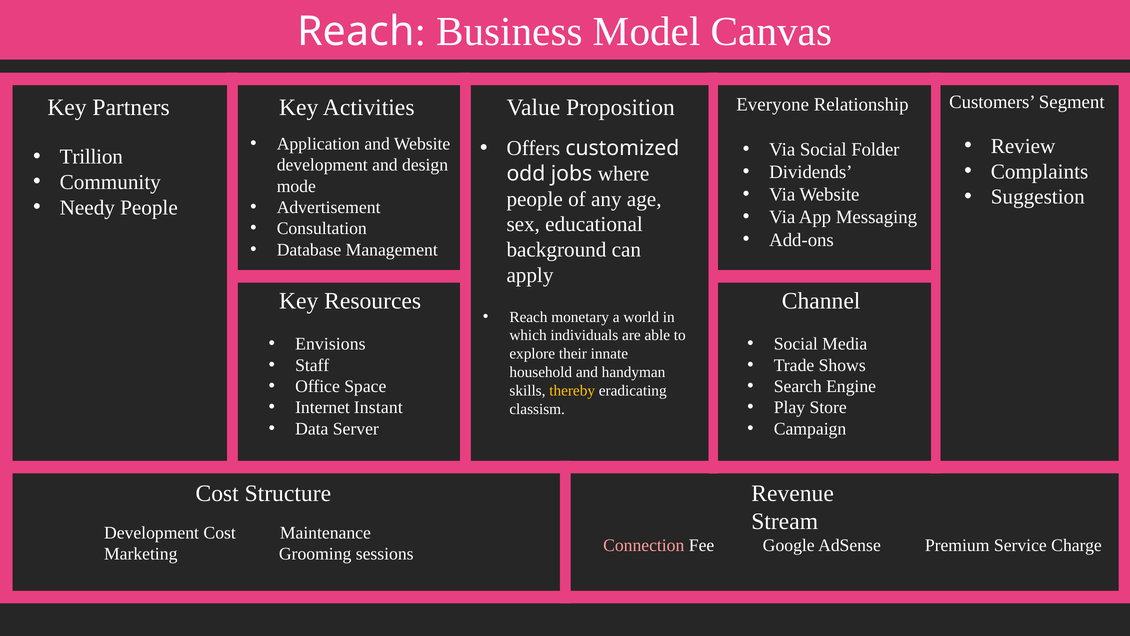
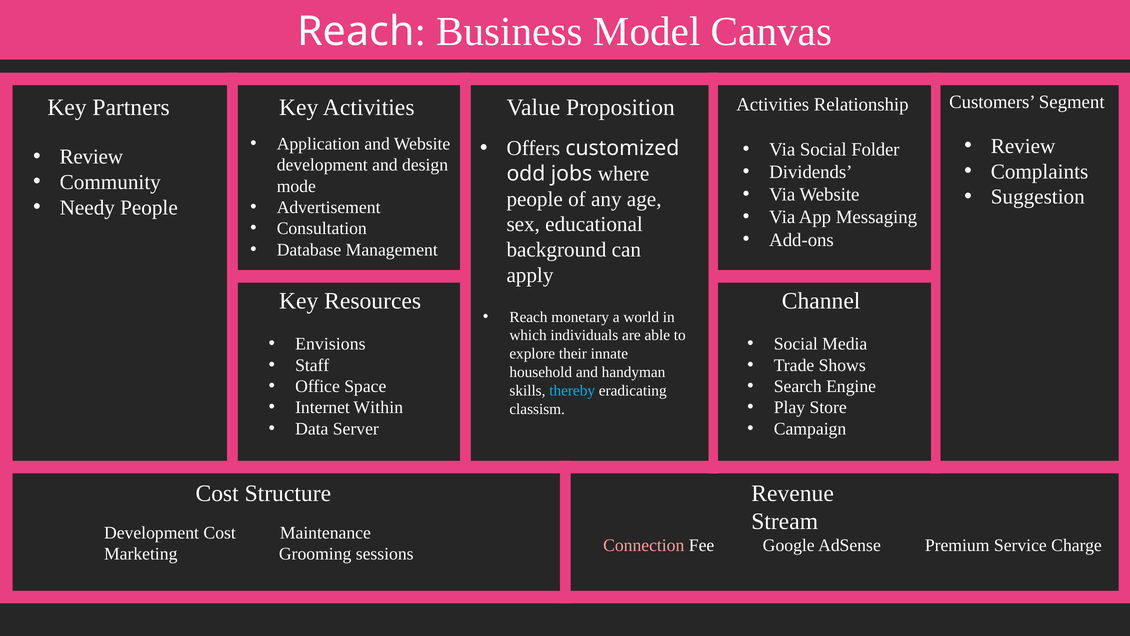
Activities Everyone: Everyone -> Activities (773, 104)
Trillion: Trillion -> Review (91, 157)
thereby colour: yellow -> light blue (572, 390)
Instant: Instant -> Within (378, 407)
